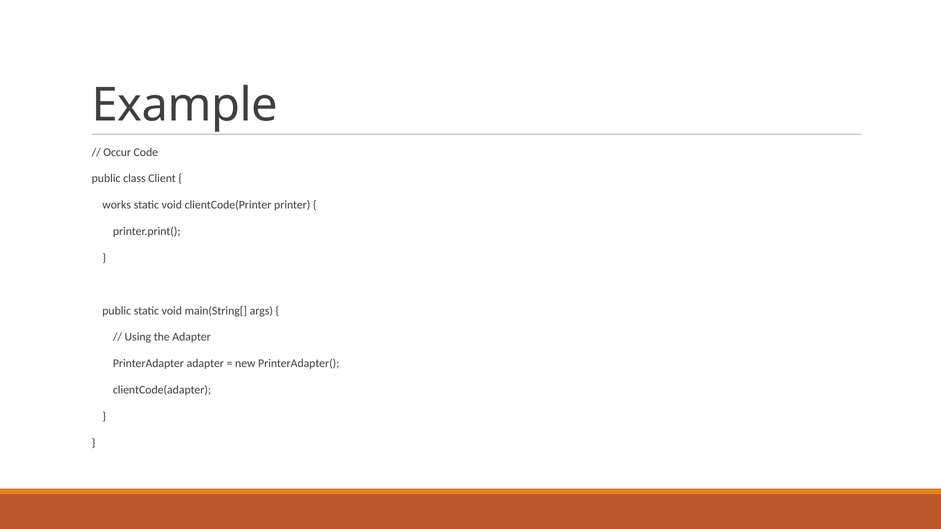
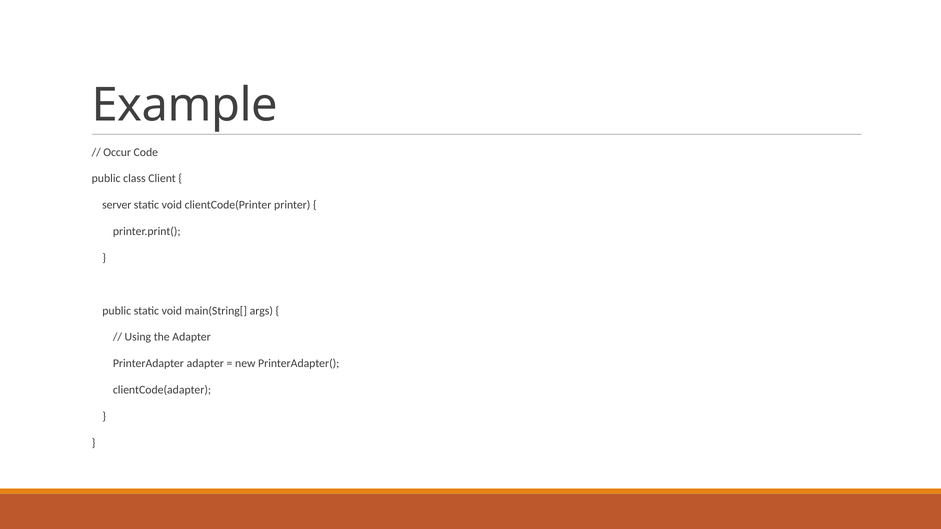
works: works -> server (117, 205)
